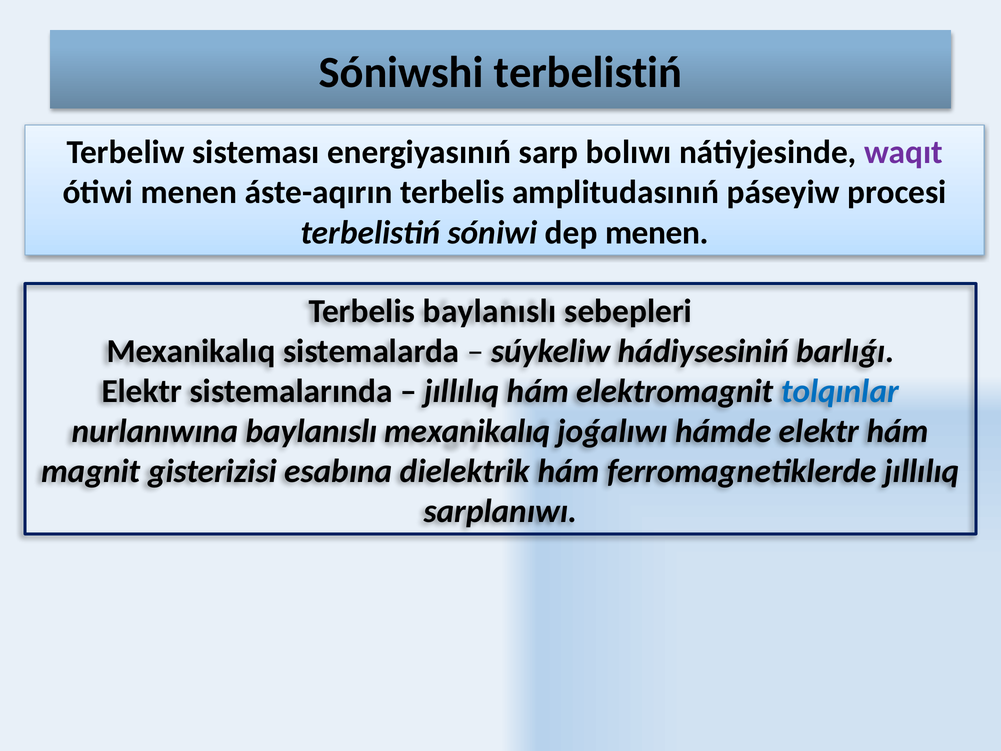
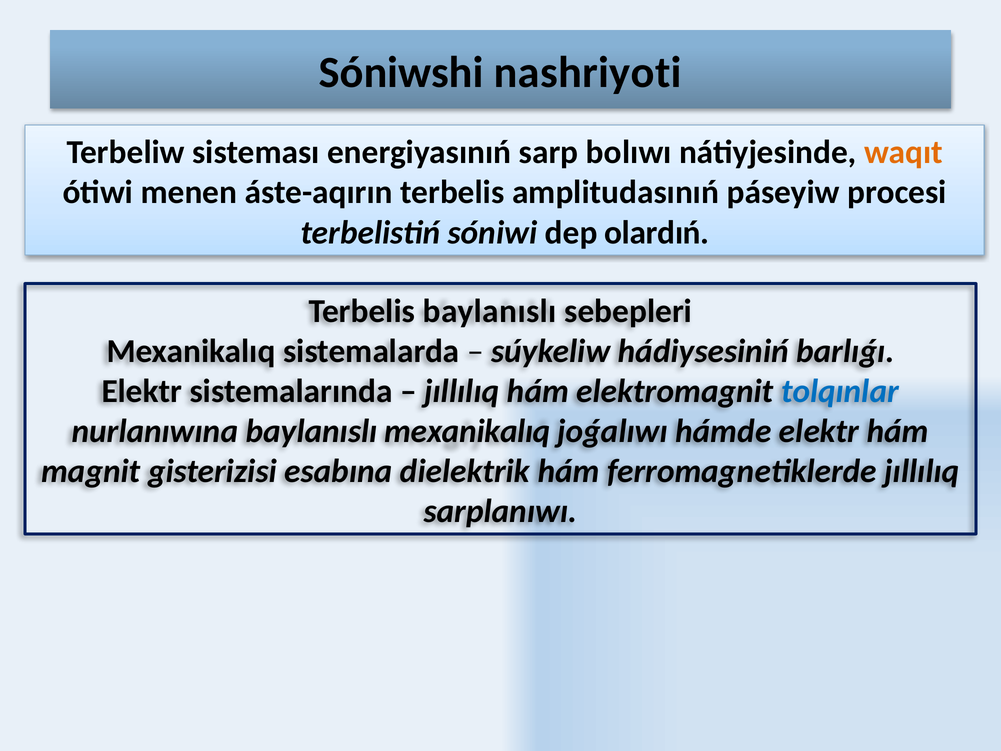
Sóniwshi terbelistiń: terbelistiń -> nashriyoti (588, 72)
waqıt colour: purple -> orange (903, 152)
dep menen: menen -> olardıń (657, 232)
